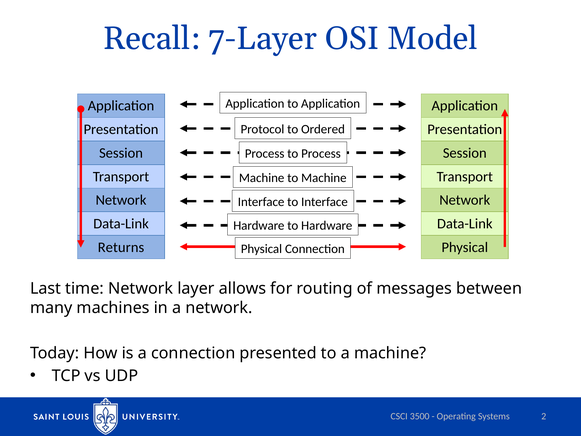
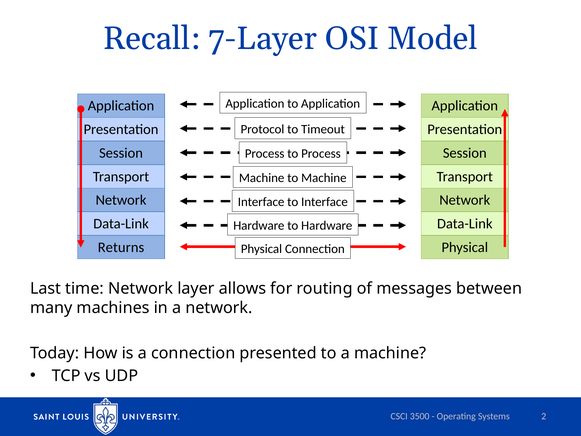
Ordered: Ordered -> Timeout (323, 129)
